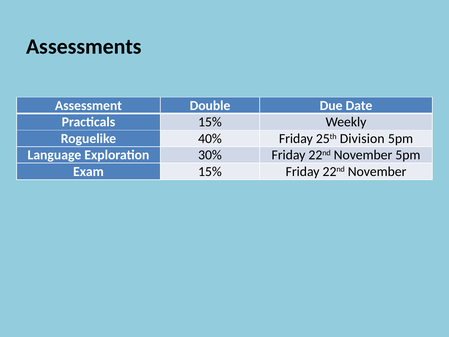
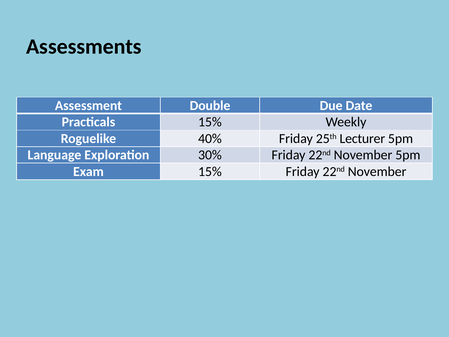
Division: Division -> Lecturer (362, 139)
